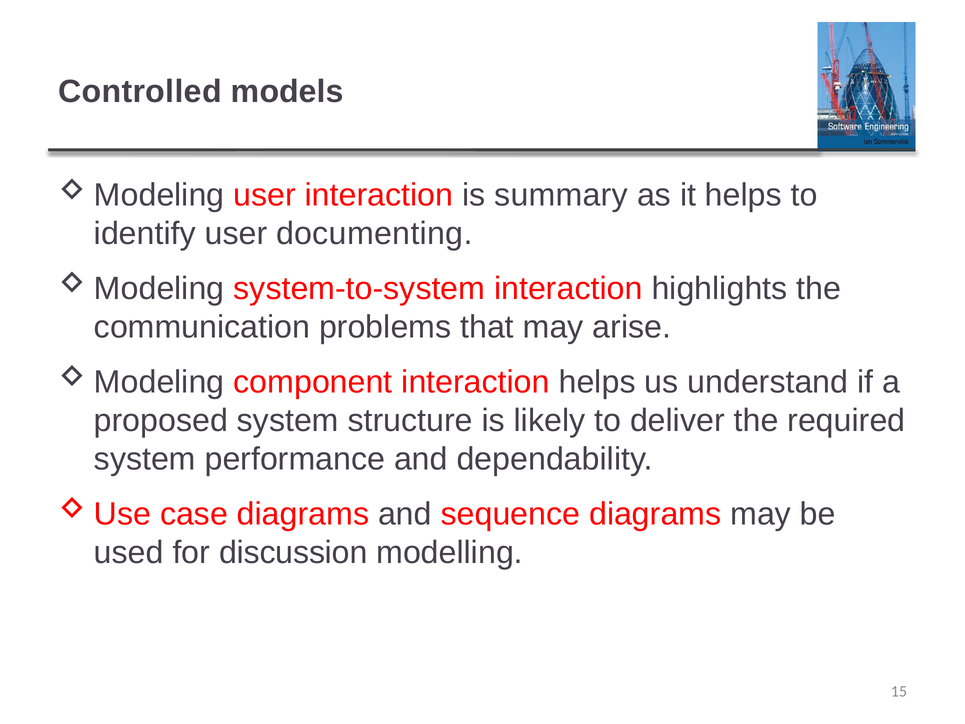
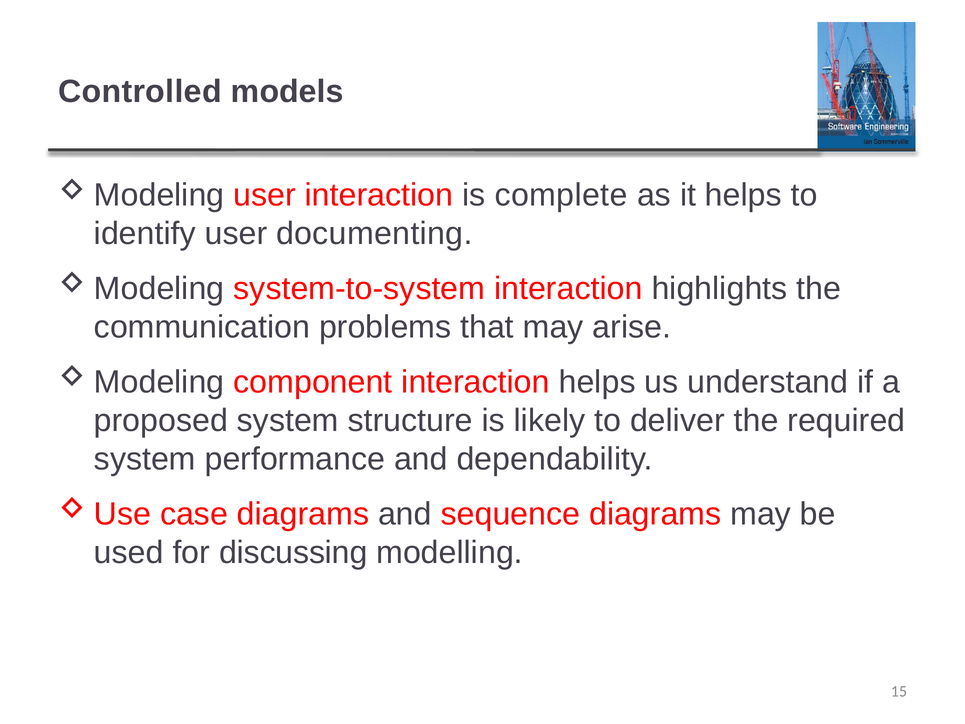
summary: summary -> complete (561, 195)
discussion: discussion -> discussing (293, 552)
